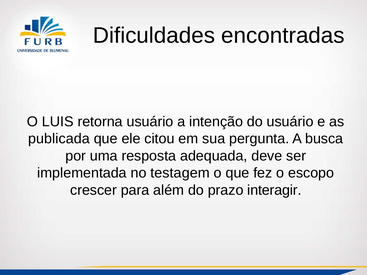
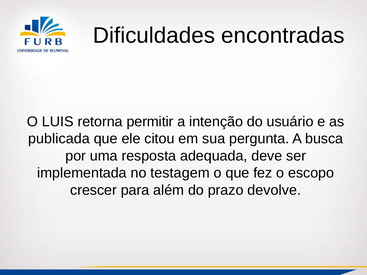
retorna usuário: usuário -> permitir (150, 122)
interagir: interagir -> devolve (274, 190)
